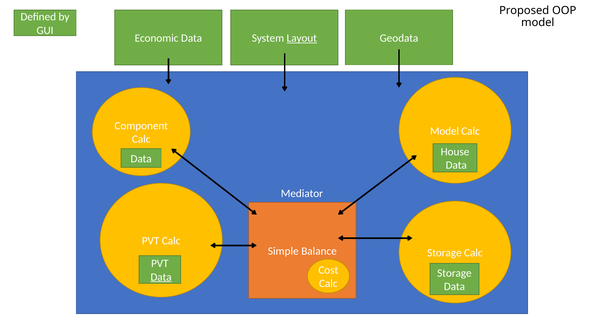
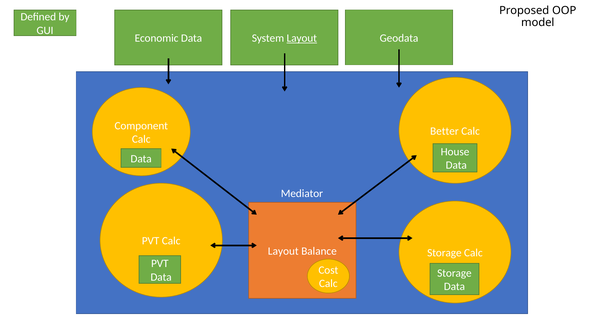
Model: Model -> Better (444, 131)
Simple: Simple -> Layout (283, 251)
Data underline: present -> none (161, 277)
